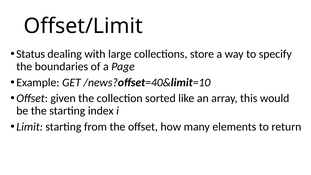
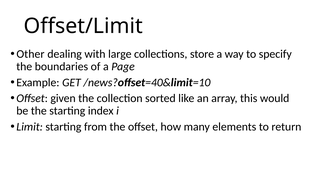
Status: Status -> Other (30, 54)
